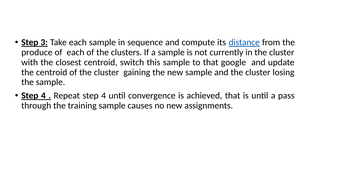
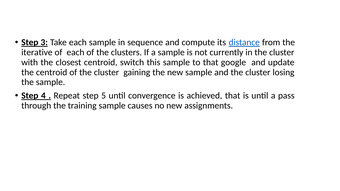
produce: produce -> iterative (37, 52)
Repeat step 4: 4 -> 5 (104, 96)
